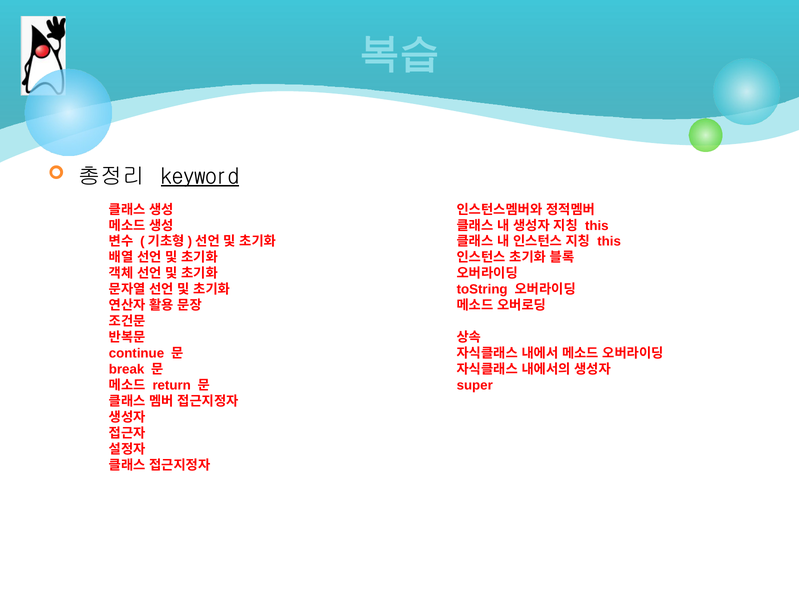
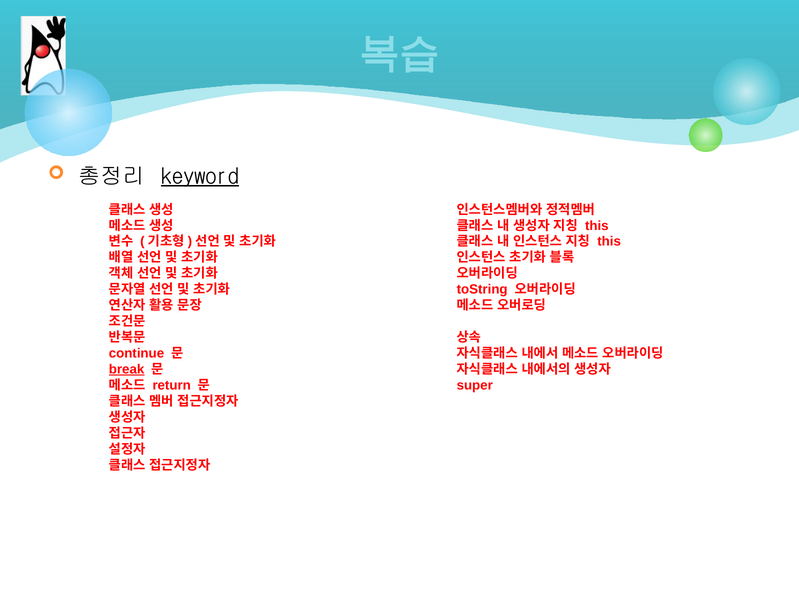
break underline: none -> present (127, 370)
